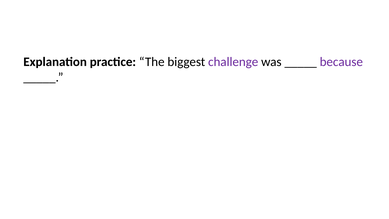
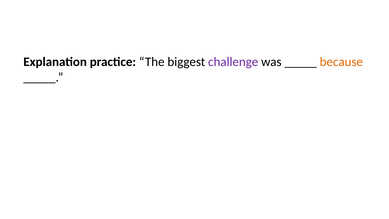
because colour: purple -> orange (341, 62)
